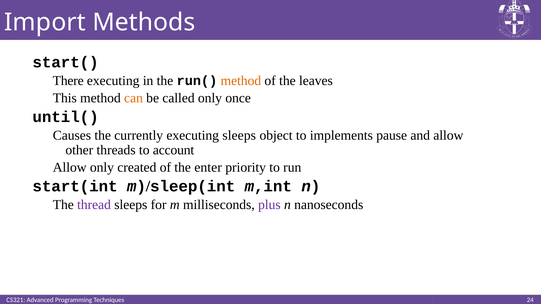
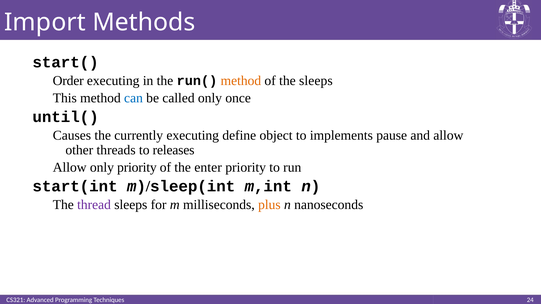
There: There -> Order (68, 81)
the leaves: leaves -> sleeps (316, 81)
can colour: orange -> blue (133, 98)
executing sleeps: sleeps -> define (239, 136)
account: account -> releases (174, 150)
only created: created -> priority (137, 168)
plus colour: purple -> orange (269, 205)
